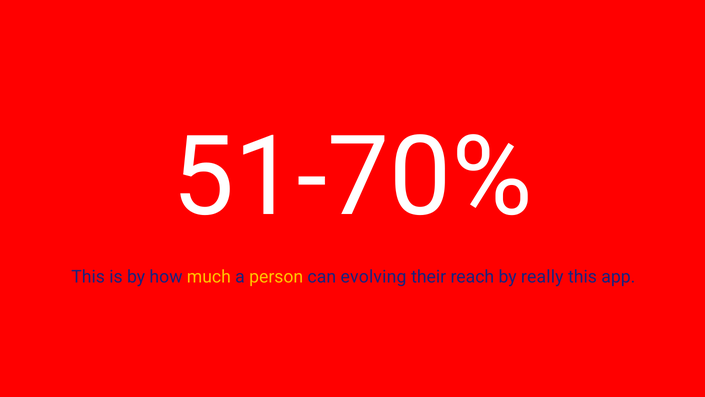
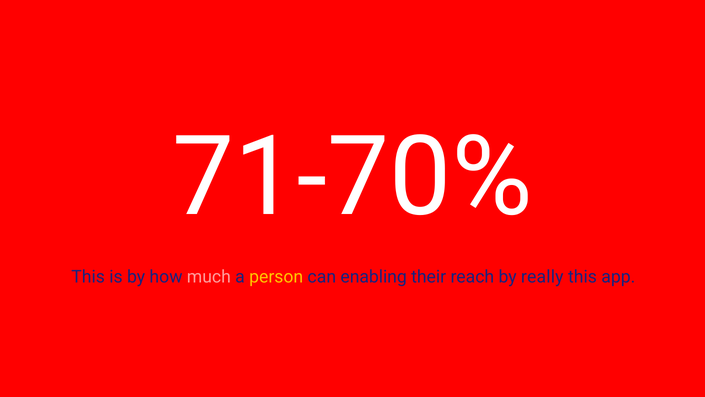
51-70%: 51-70% -> 71-70% (352, 177)
much colour: yellow -> pink (209, 277)
evolving: evolving -> enabling (374, 277)
